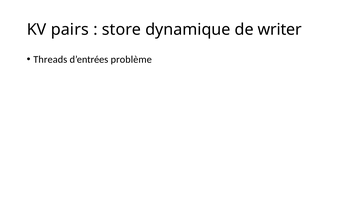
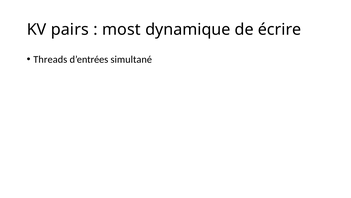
store: store -> most (121, 29)
writer: writer -> écrire (280, 29)
problème: problème -> simultané (131, 59)
